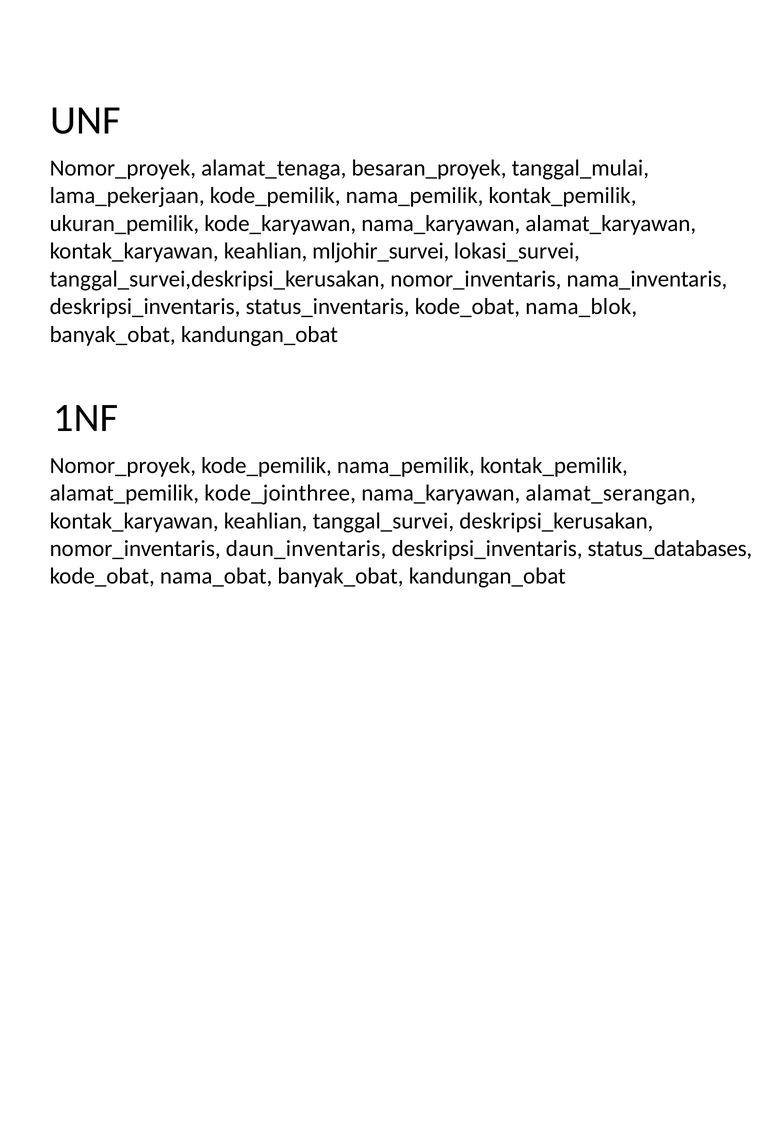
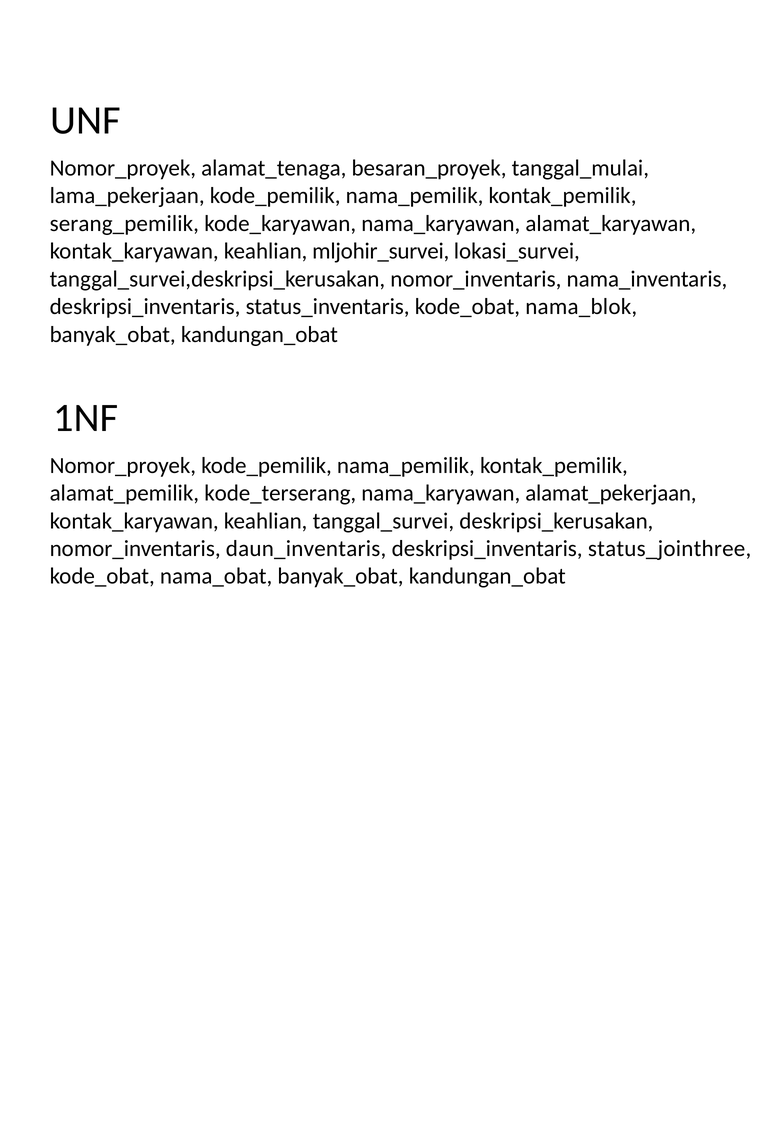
ukuran_pemilik: ukuran_pemilik -> serang_pemilik (124, 223)
kode_jointhree: kode_jointhree -> kode_terserang (280, 493)
alamat_serangan: alamat_serangan -> alamat_pekerjaan (611, 493)
status_databases: status_databases -> status_jointhree (670, 548)
